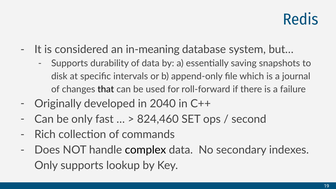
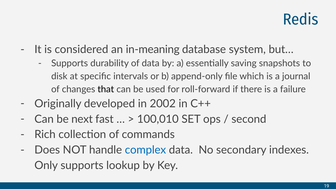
2040: 2040 -> 2002 (163, 104)
be only: only -> next (82, 119)
824,460: 824,460 -> 100,010 (158, 119)
complex colour: black -> blue (145, 150)
